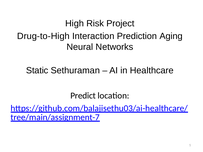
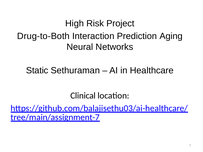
Drug-to-High: Drug-to-High -> Drug-to-Both (43, 36)
Predict: Predict -> Clinical (83, 96)
